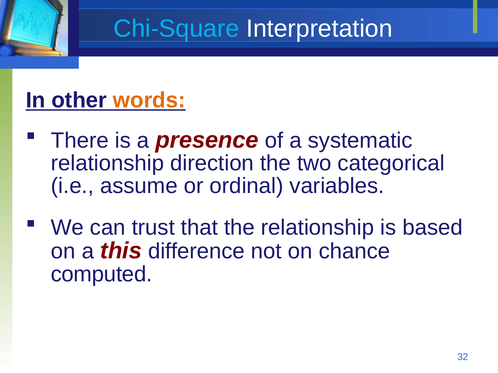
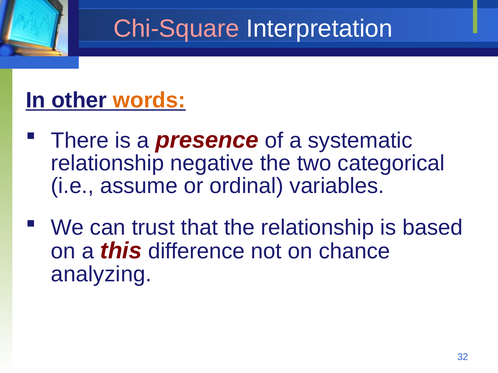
Chi-Square colour: light blue -> pink (176, 29)
direction: direction -> negative (212, 164)
computed: computed -> analyzing (101, 275)
